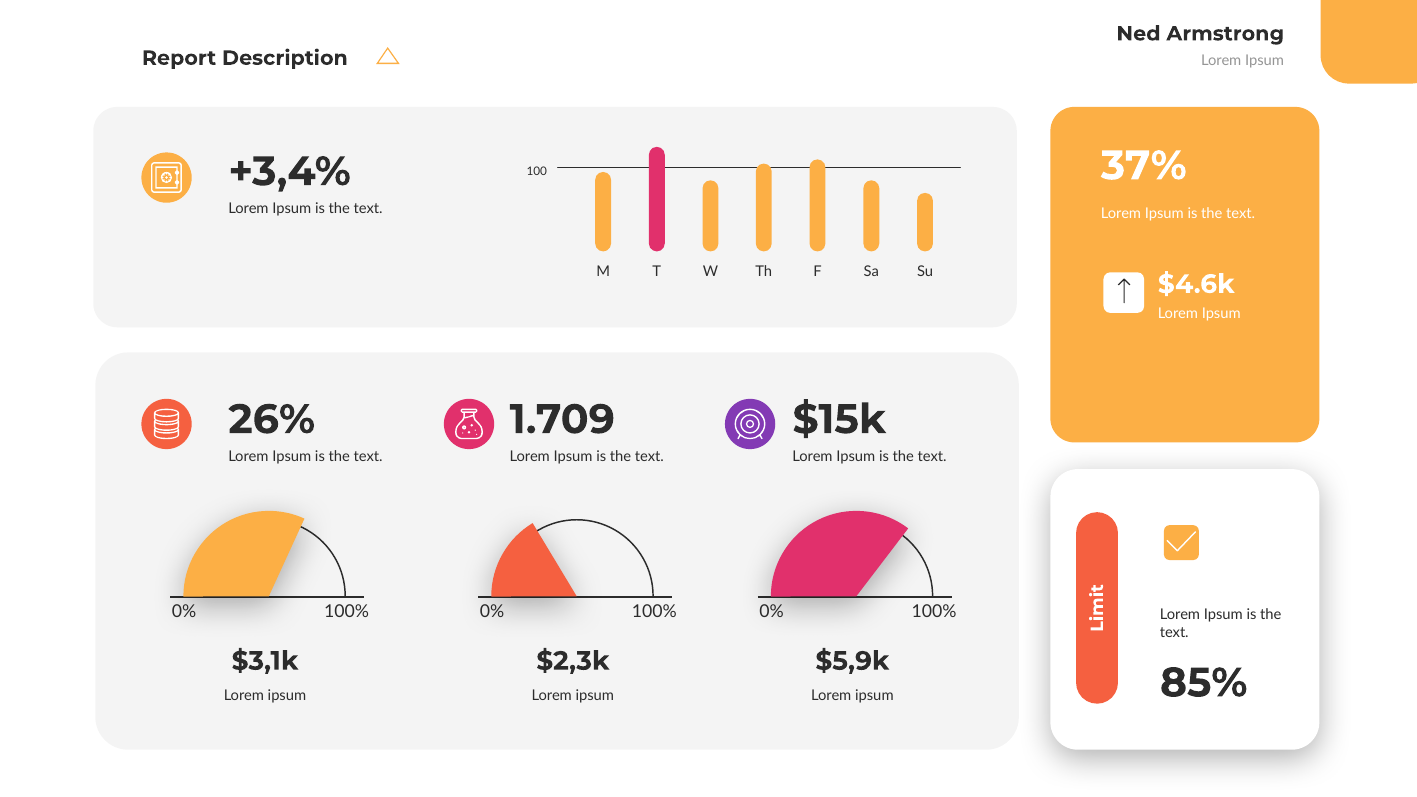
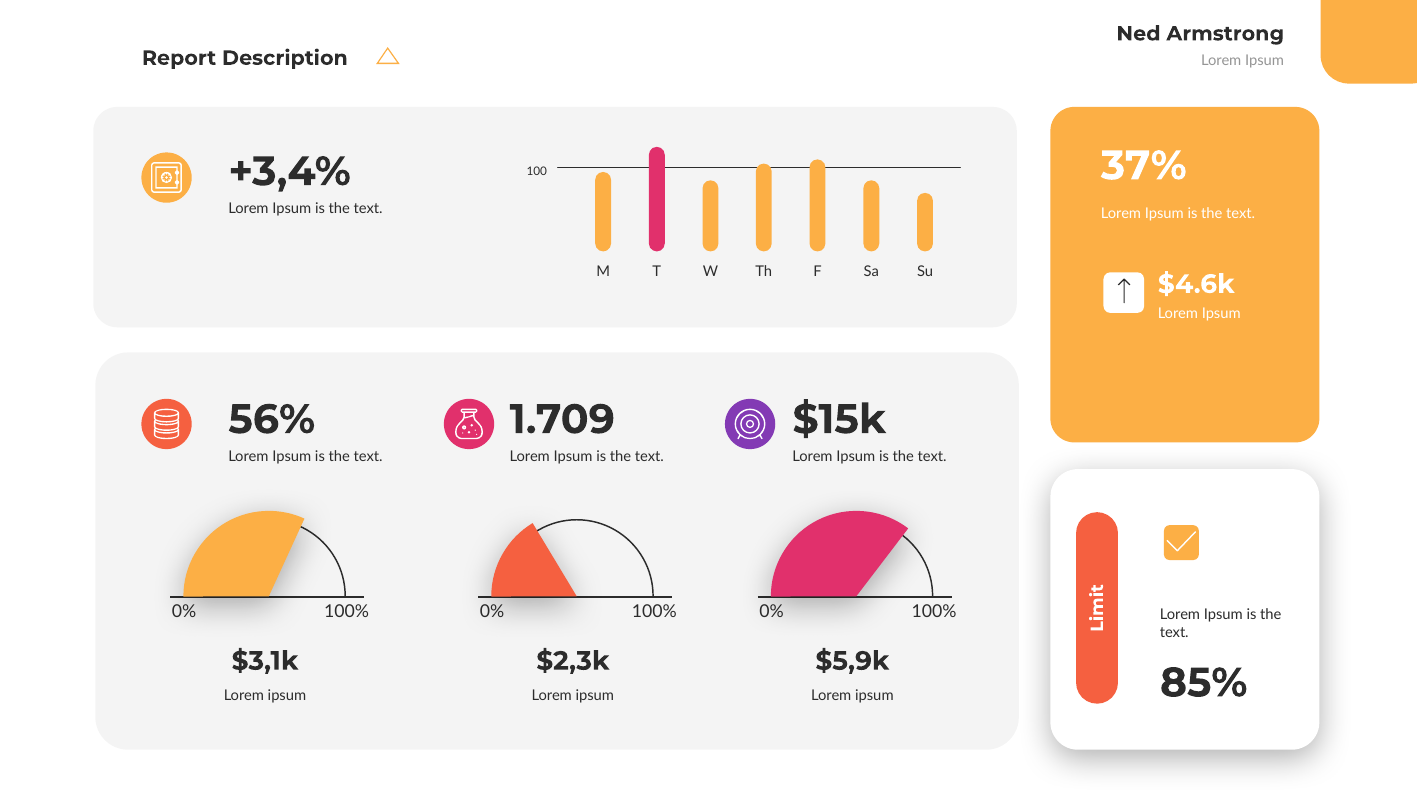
26%: 26% -> 56% (272, 420)
